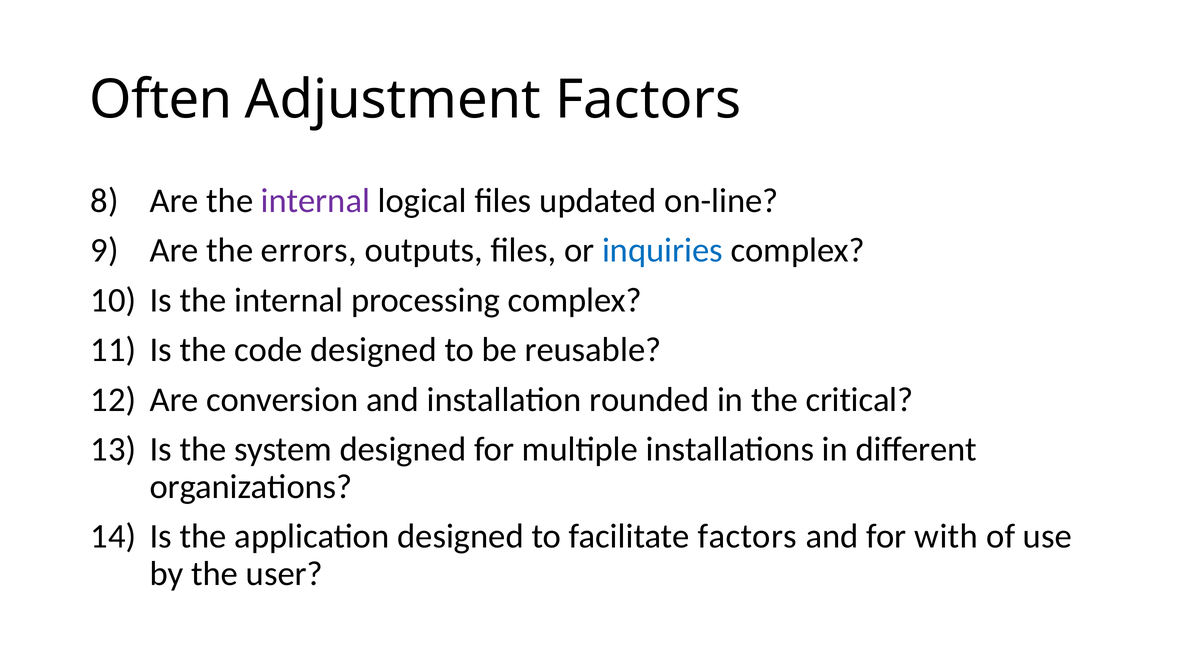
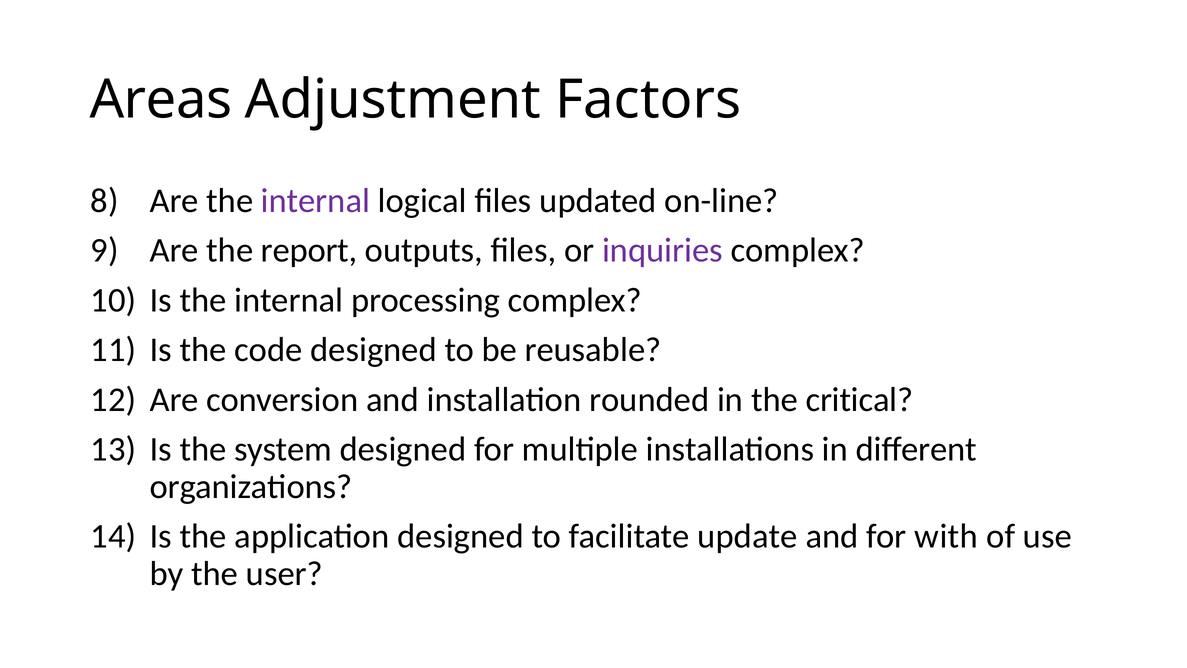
Often: Often -> Areas (161, 100)
errors: errors -> report (309, 250)
inquiries colour: blue -> purple (663, 250)
facilitate factors: factors -> update (747, 536)
